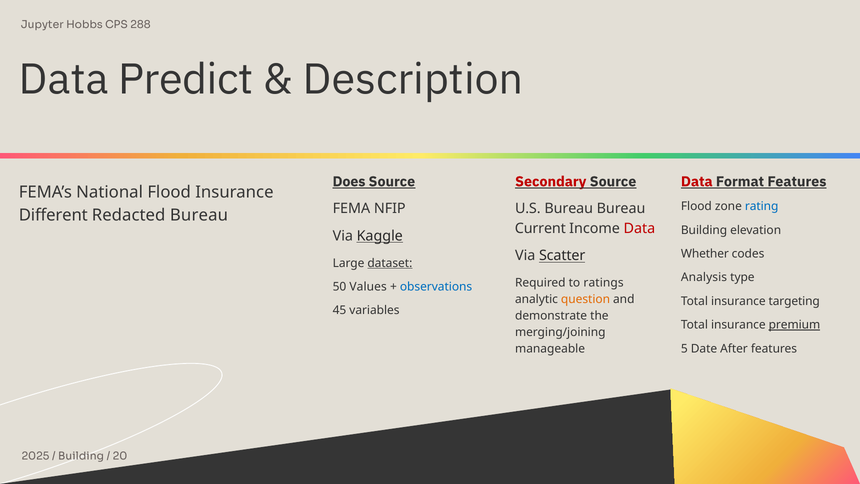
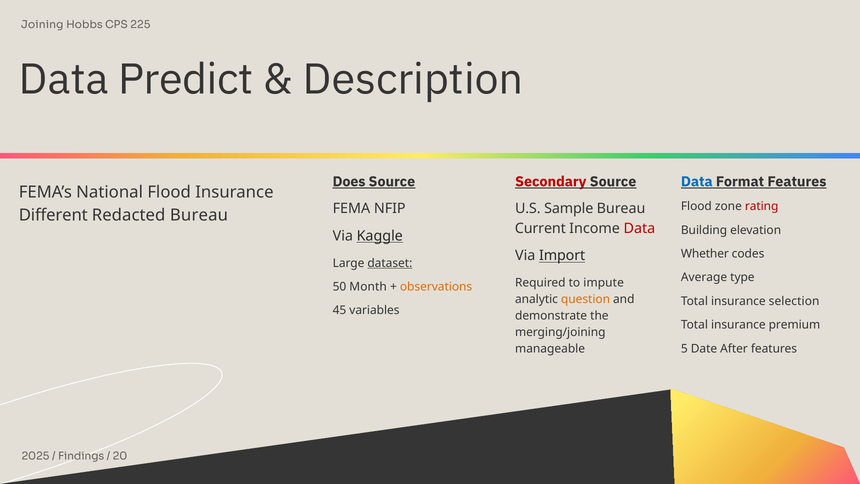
Jupyter: Jupyter -> Joining (42, 25)
288: 288 -> 225 (140, 25)
Data colour: red -> blue (697, 181)
rating colour: blue -> red (762, 206)
U.S Bureau: Bureau -> Sample (569, 208)
Scatter: Scatter -> Import (562, 256)
Analysis: Analysis -> Average (704, 277)
ratings: ratings -> impute (604, 283)
Values: Values -> Month (368, 287)
observations colour: blue -> orange (436, 287)
targeting: targeting -> selection (794, 301)
premium underline: present -> none (794, 325)
Building: Building -> Findings (81, 456)
